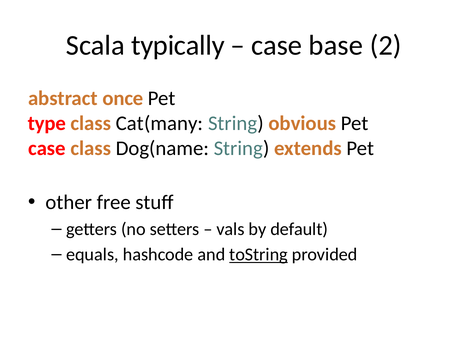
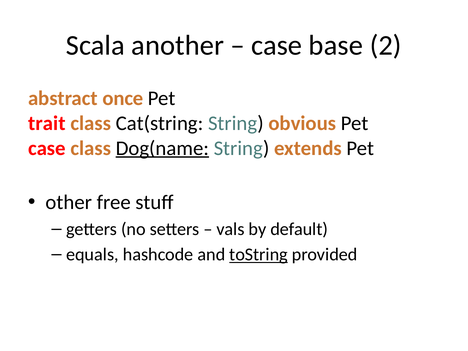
typically: typically -> another (178, 45)
type: type -> trait (47, 123)
Cat(many: Cat(many -> Cat(string (160, 123)
Dog(name underline: none -> present (162, 148)
